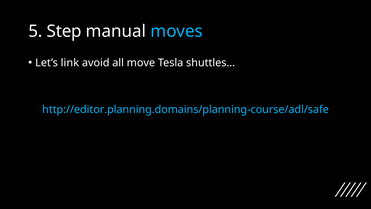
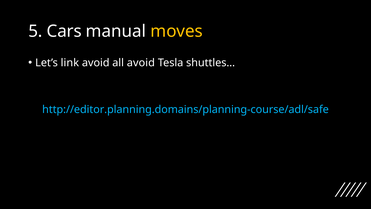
Step: Step -> Cars (64, 31)
moves colour: light blue -> yellow (177, 31)
all move: move -> avoid (141, 63)
